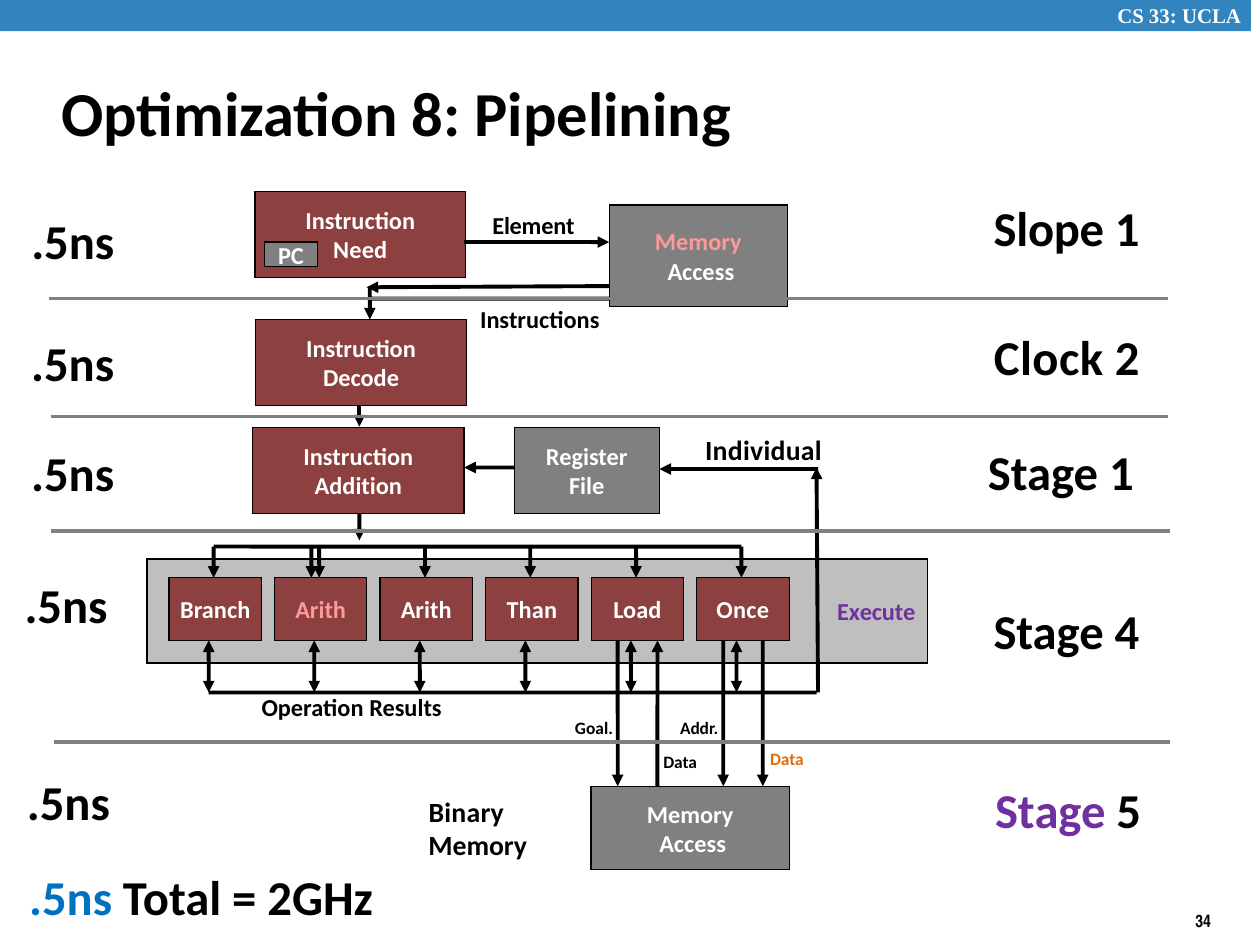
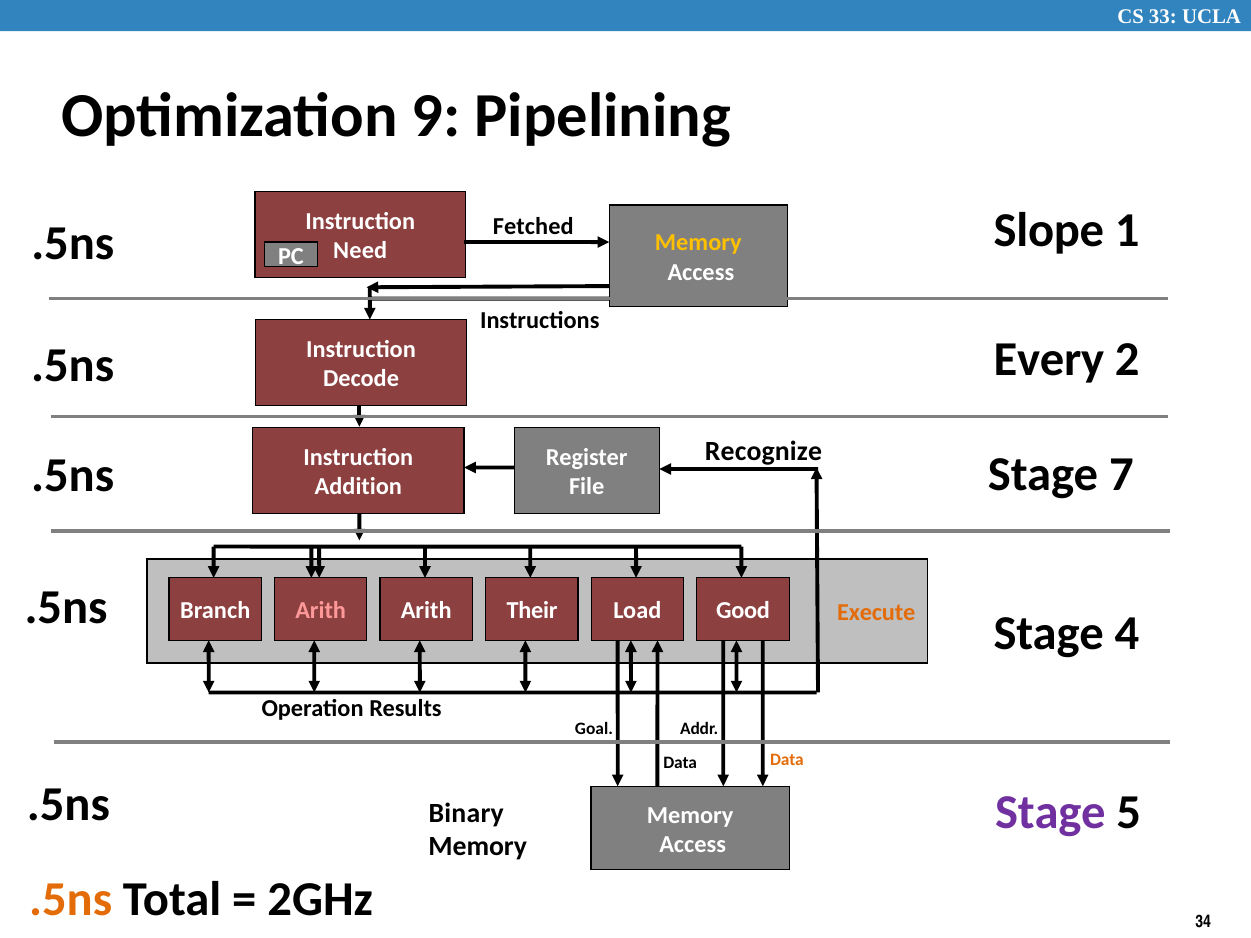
8: 8 -> 9 (436, 116)
Element: Element -> Fetched (533, 227)
Memory colour: pink -> yellow (698, 243)
Clock: Clock -> Every (1049, 359)
Individual: Individual -> Recognize (763, 451)
Stage 1: 1 -> 7 (1121, 474)
Than: Than -> Their (532, 611)
Once: Once -> Good (743, 611)
Execute colour: purple -> orange (876, 613)
.5ns colour: blue -> orange (71, 900)
